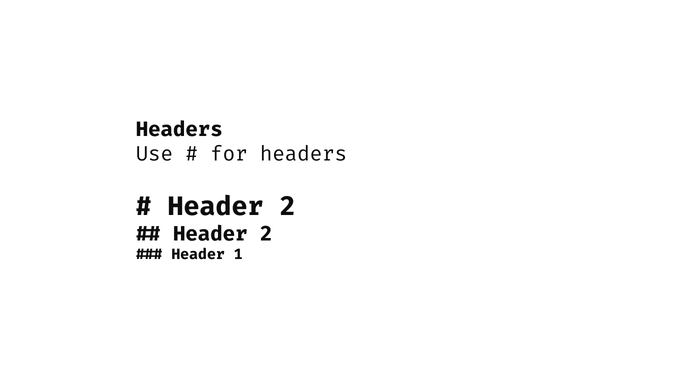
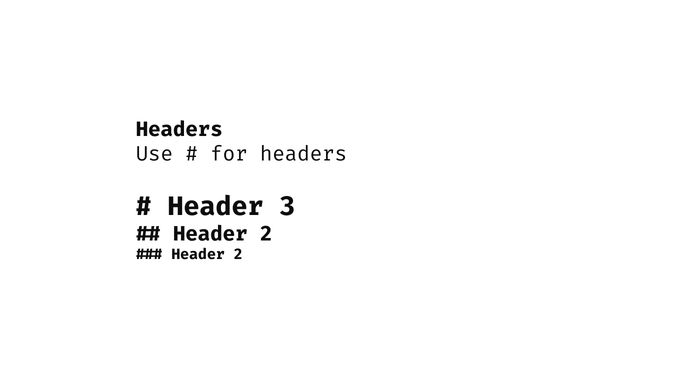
2: 2 -> 3 (288, 206)
1: 1 -> 2 (238, 254)
